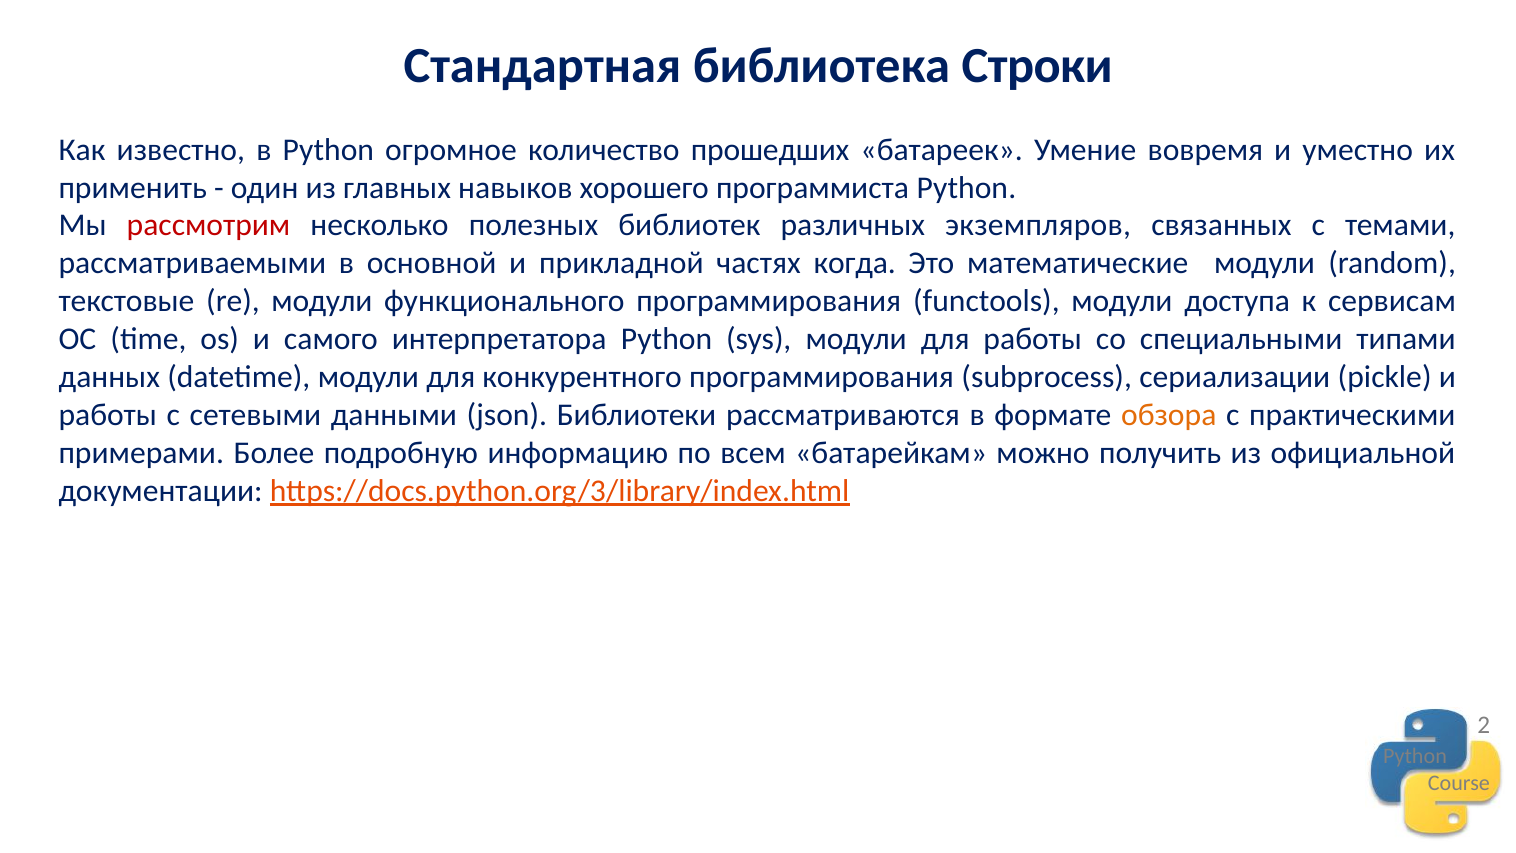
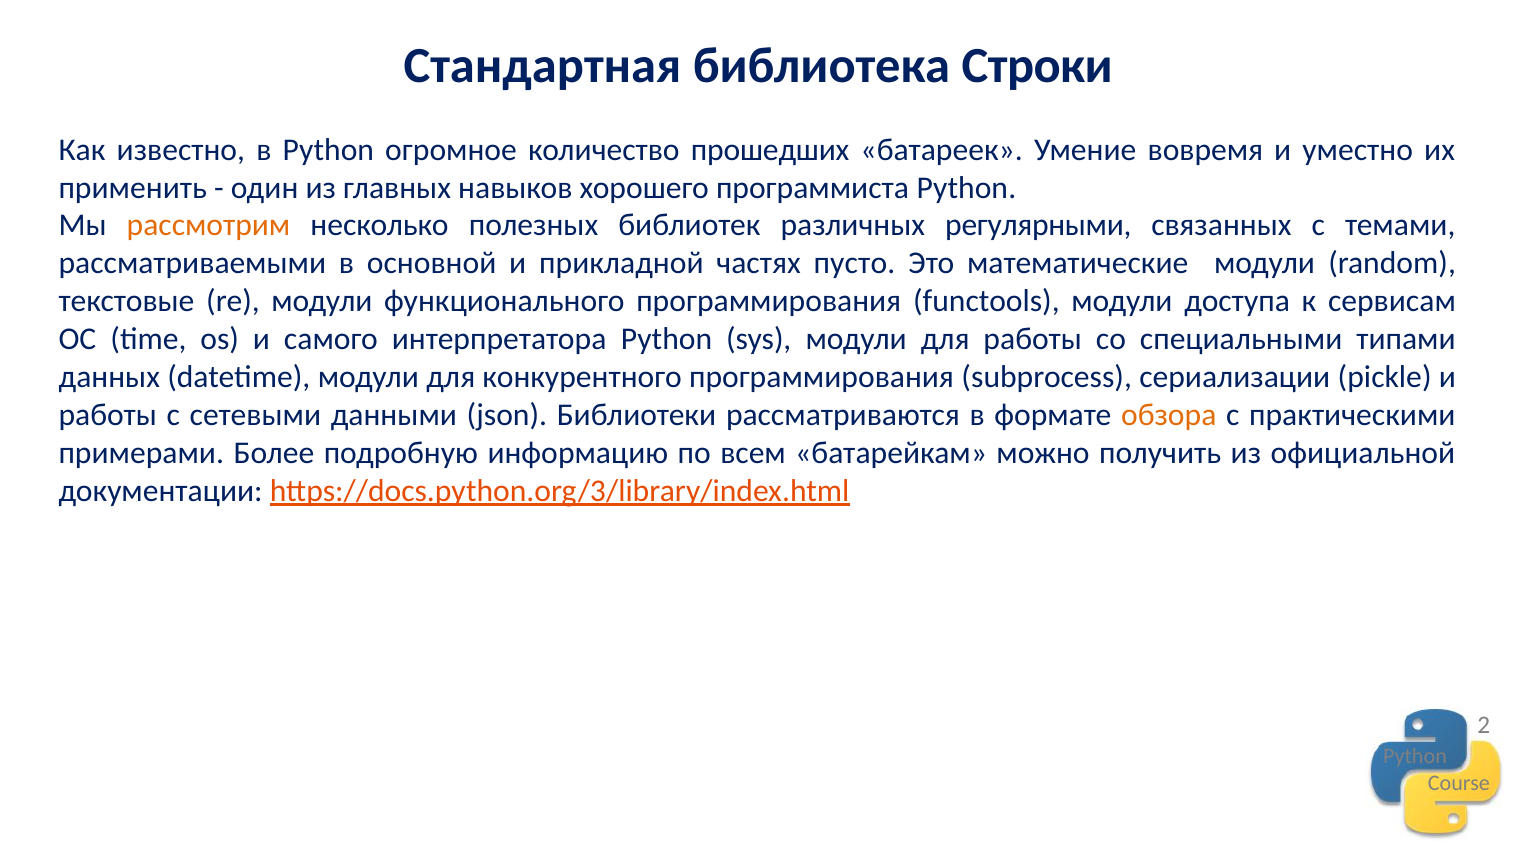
рассмотрим colour: red -> orange (209, 225)
экземпляров: экземпляров -> регулярными (1038, 225)
когда: когда -> пусто (854, 263)
